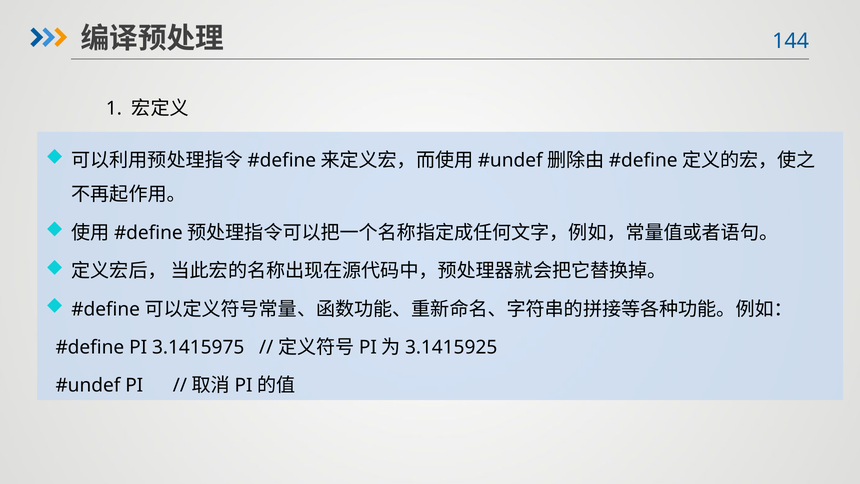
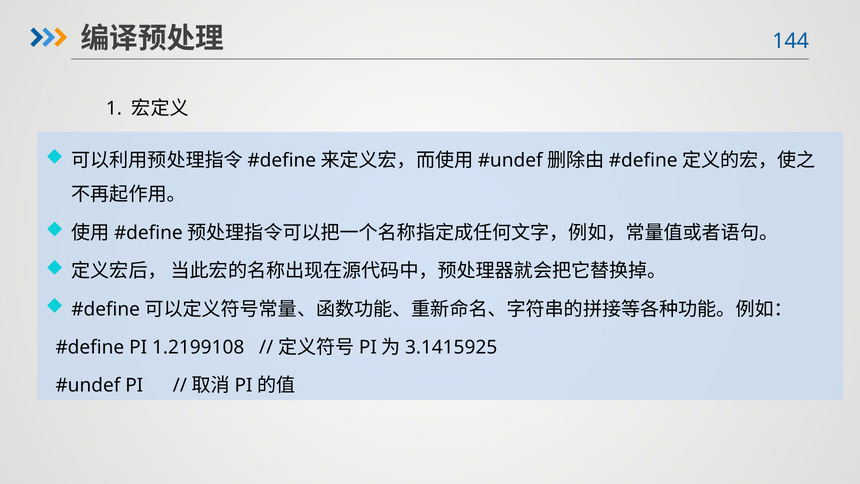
3.1415975: 3.1415975 -> 1.2199108 (198, 347)
